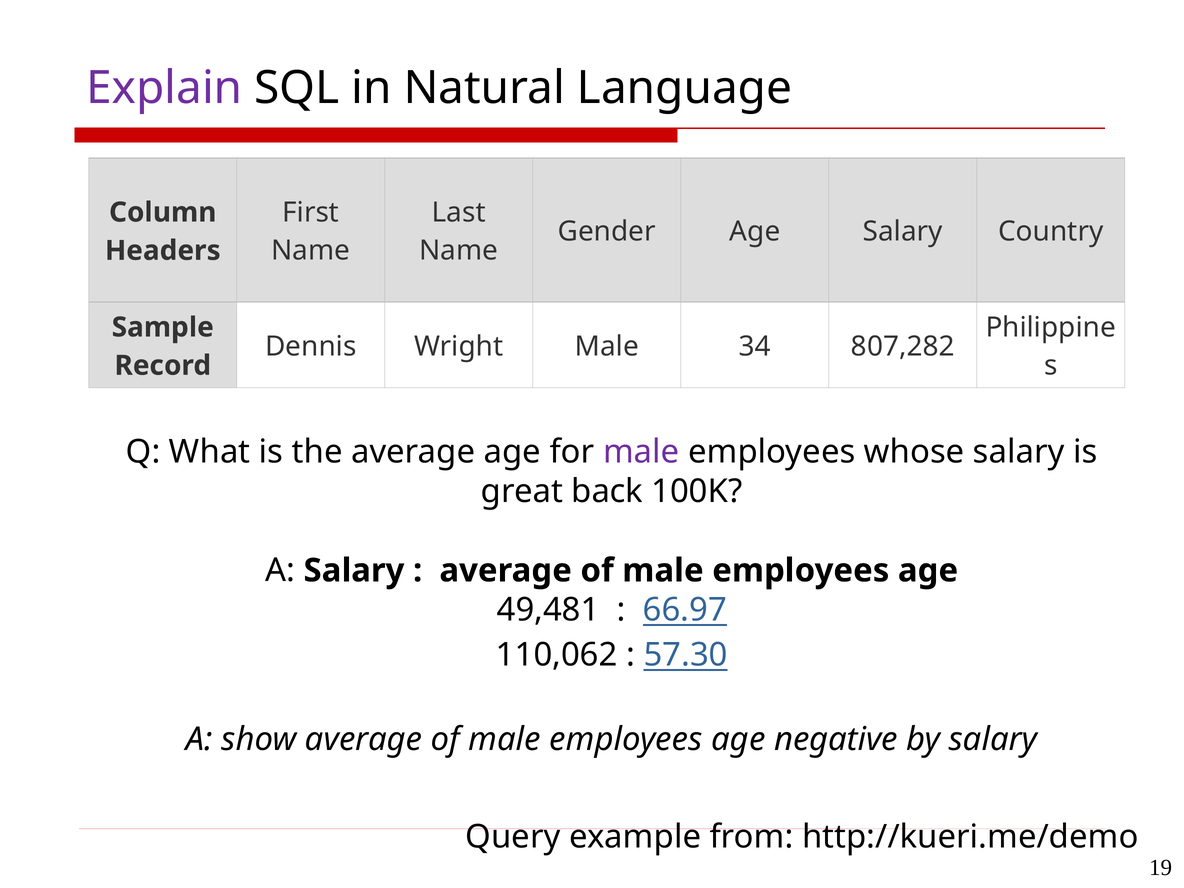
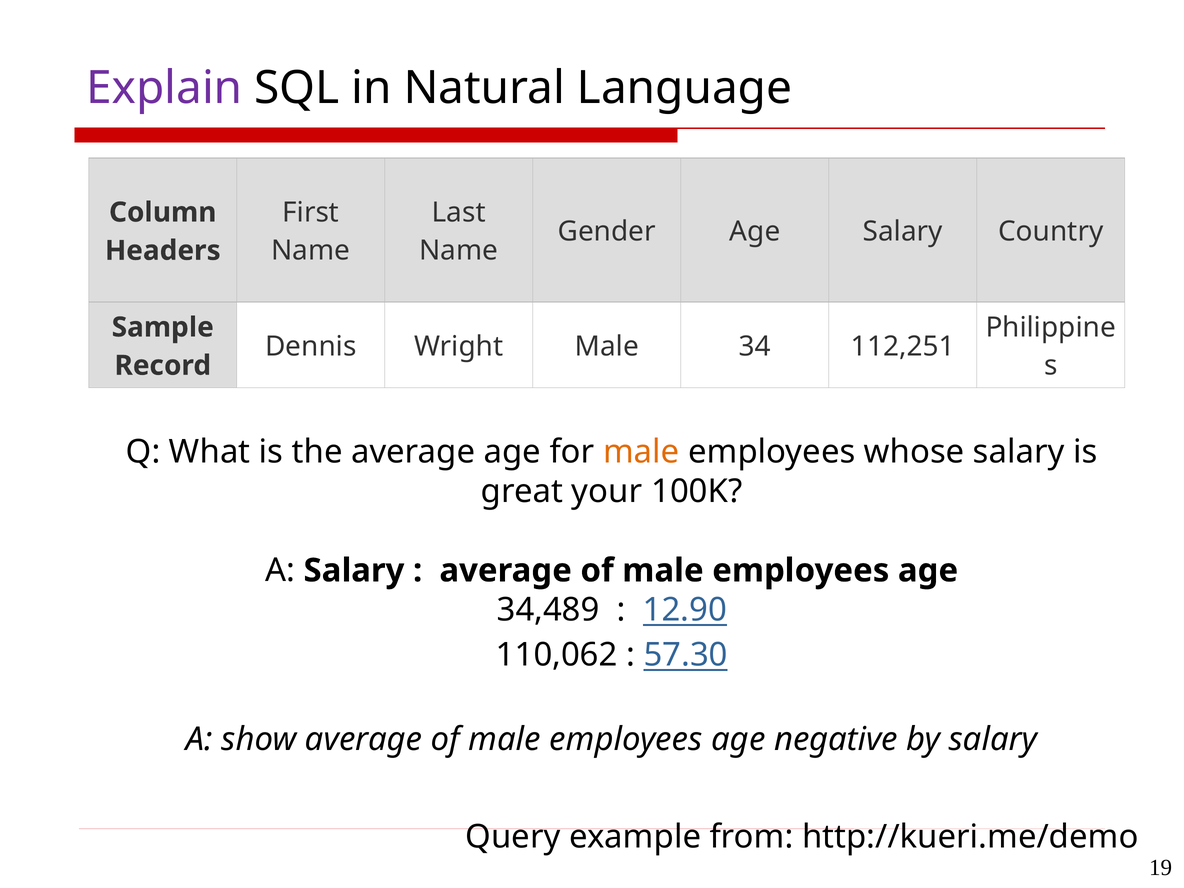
807,282: 807,282 -> 112,251 (903, 346)
male colour: purple -> orange (641, 452)
back: back -> your (607, 492)
49,481: 49,481 -> 34,489 (548, 610)
66.97: 66.97 -> 12.90 (685, 610)
